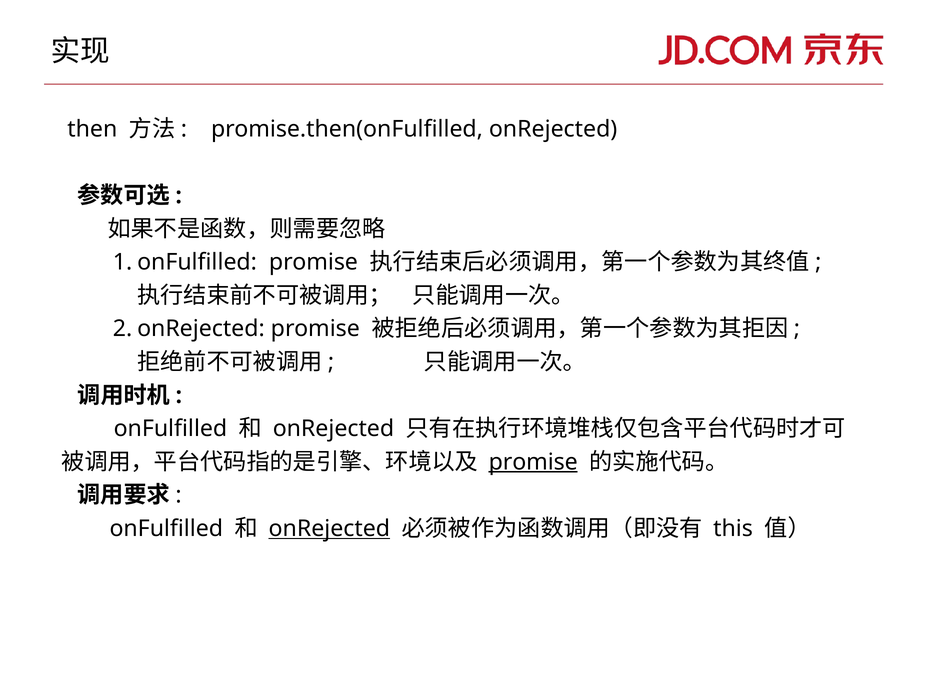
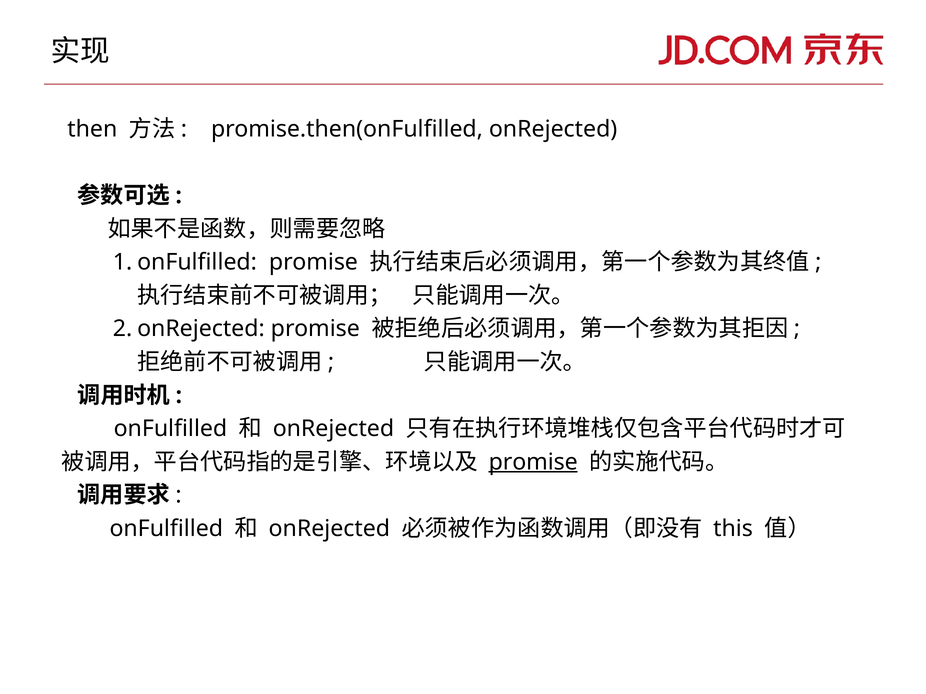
onRejected underline: present -> none (329, 529)
